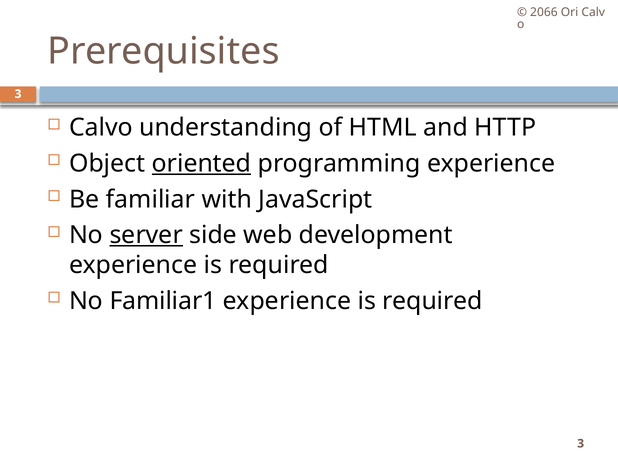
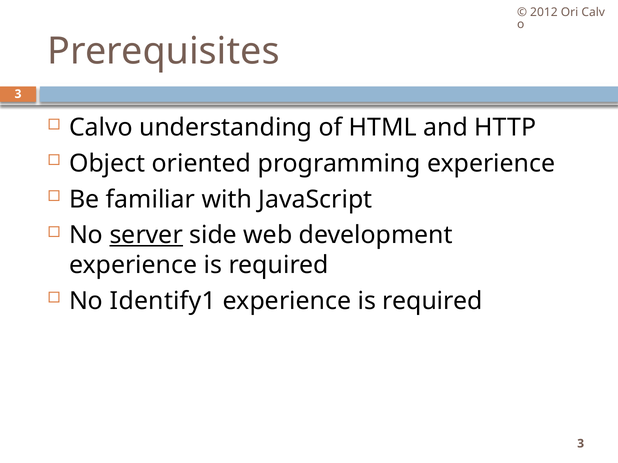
2066: 2066 -> 2012 (544, 12)
oriented underline: present -> none (202, 164)
Familiar1: Familiar1 -> Identify1 (163, 301)
